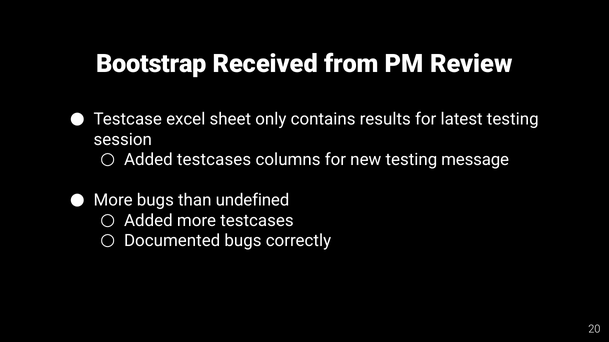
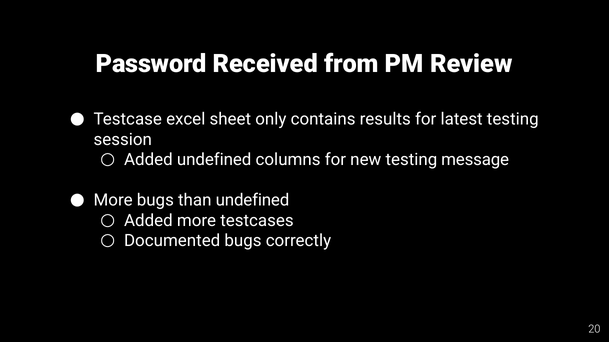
Bootstrap: Bootstrap -> Password (151, 64)
Added testcases: testcases -> undefined (214, 160)
